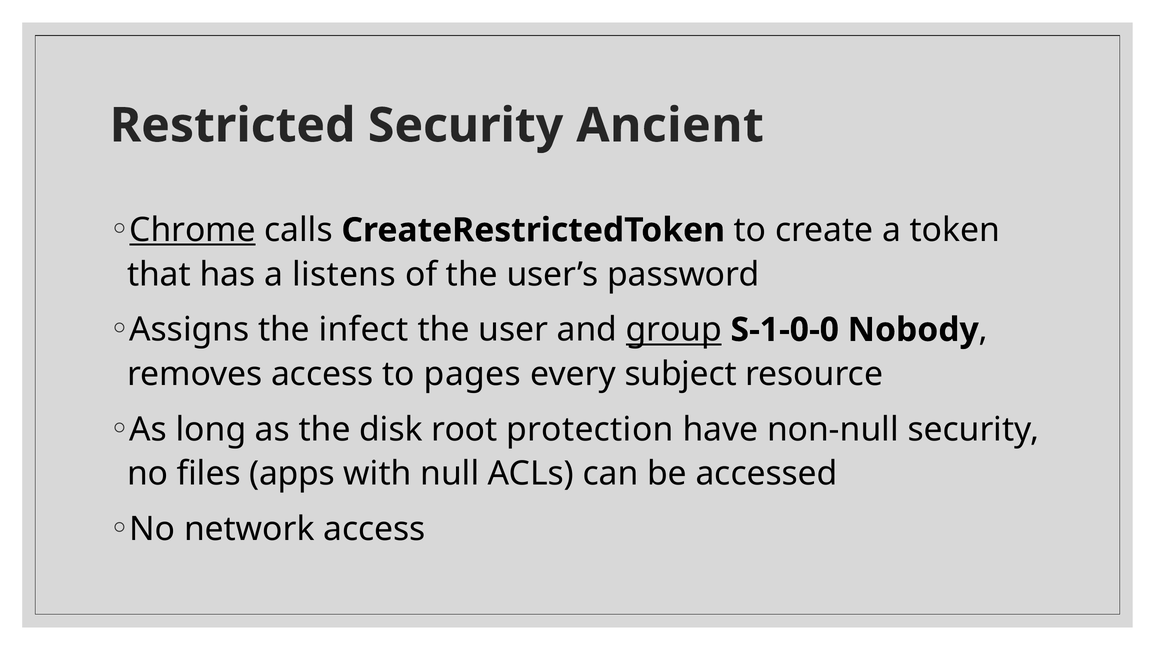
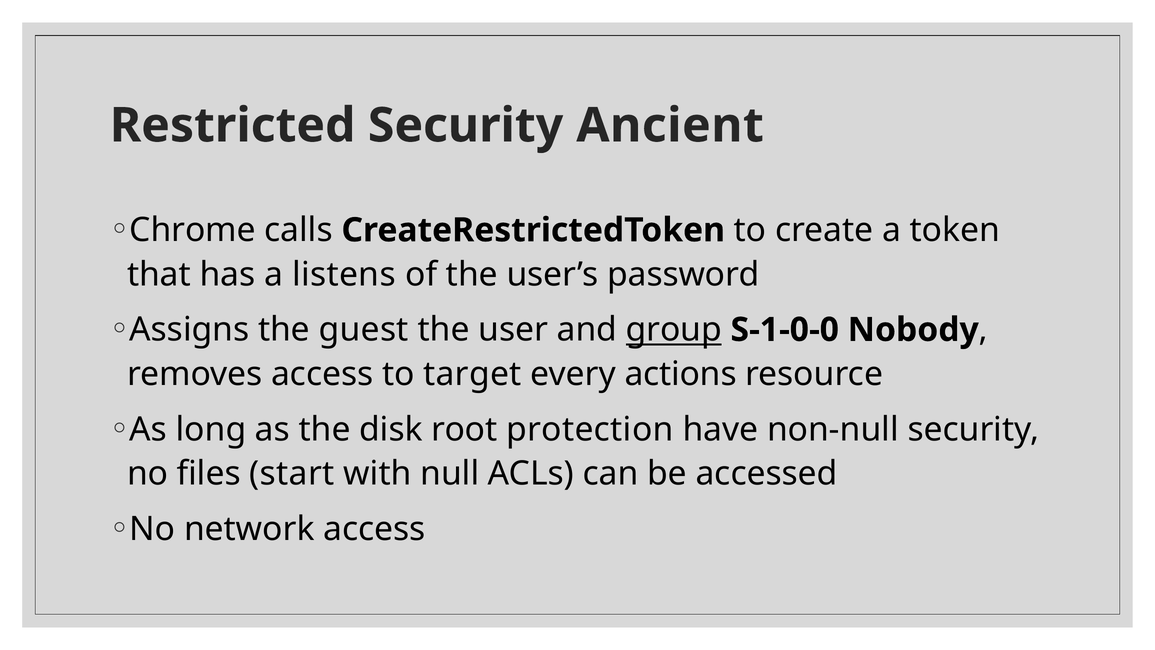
Chrome underline: present -> none (193, 230)
infect: infect -> guest (364, 330)
pages: pages -> target (472, 374)
subject: subject -> actions (681, 374)
apps: apps -> start (292, 474)
